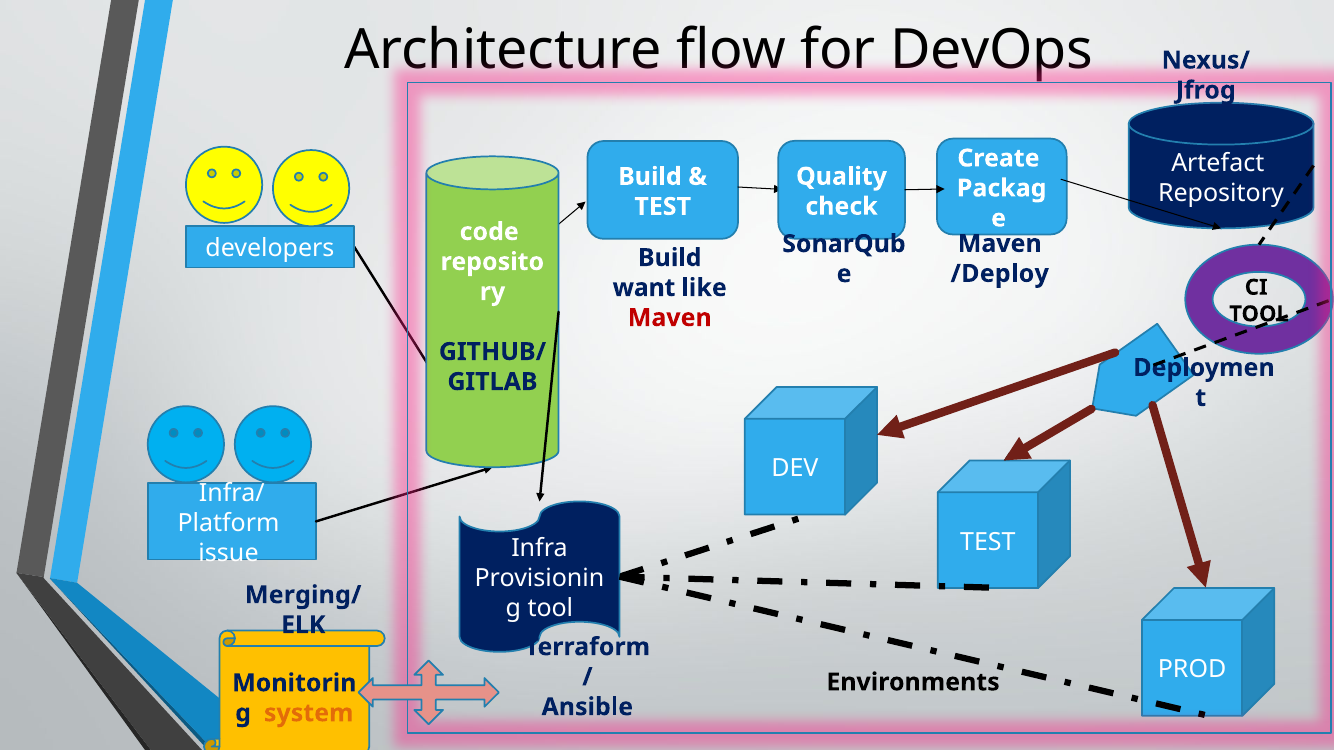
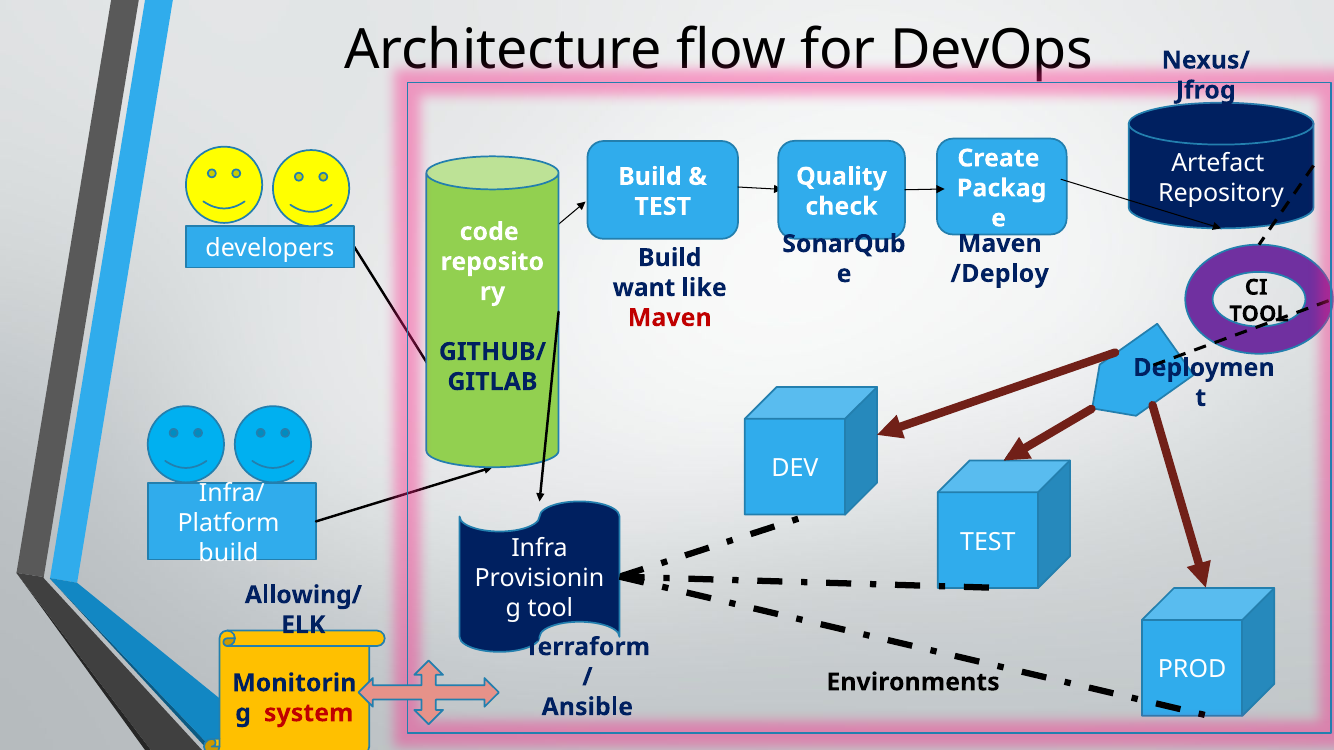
issue: issue -> build (228, 554)
Merging/: Merging/ -> Allowing/ (303, 595)
system colour: orange -> red (309, 714)
